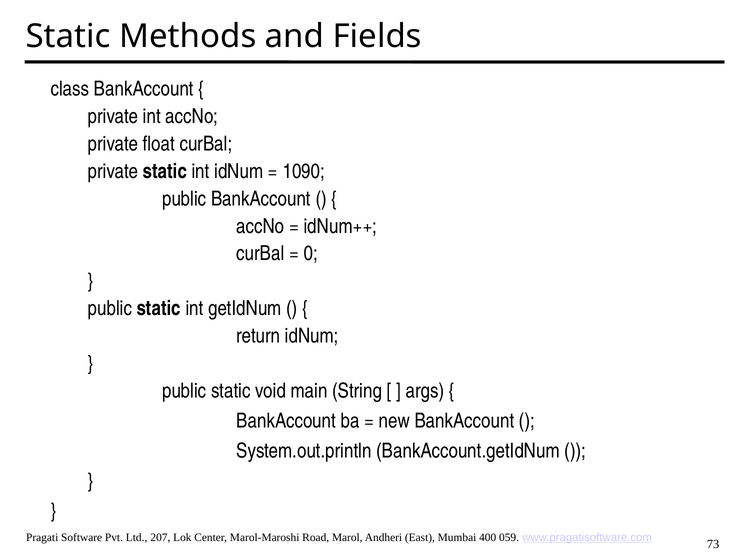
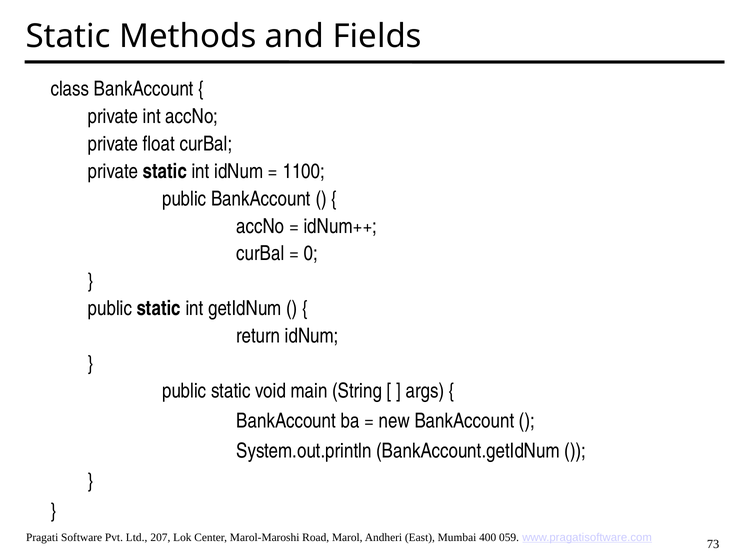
1090: 1090 -> 1100 (304, 171)
